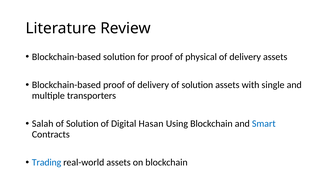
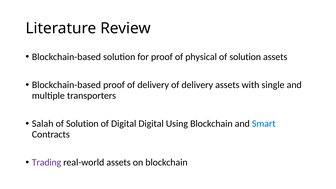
delivery: delivery -> solution (245, 57)
delivery of solution: solution -> delivery (197, 85)
Digital Hasan: Hasan -> Digital (151, 124)
Trading colour: blue -> purple (47, 163)
